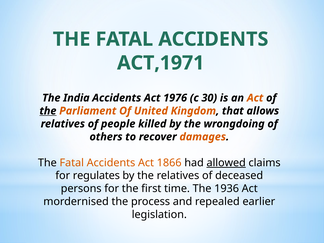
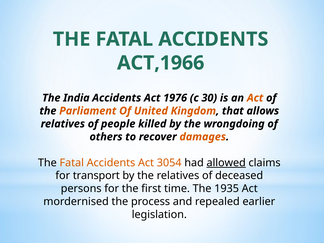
ACT,1971: ACT,1971 -> ACT,1966 (161, 63)
the underline: present -> none (48, 111)
1866: 1866 -> 3054 (169, 163)
regulates: regulates -> transport (96, 176)
1936: 1936 -> 1935 (227, 189)
